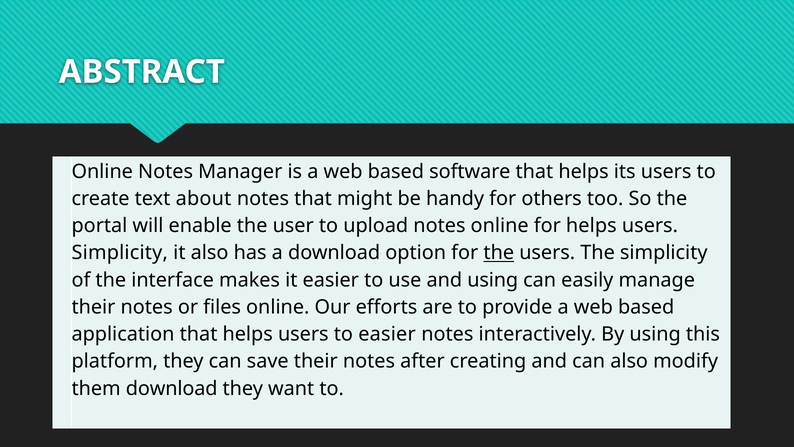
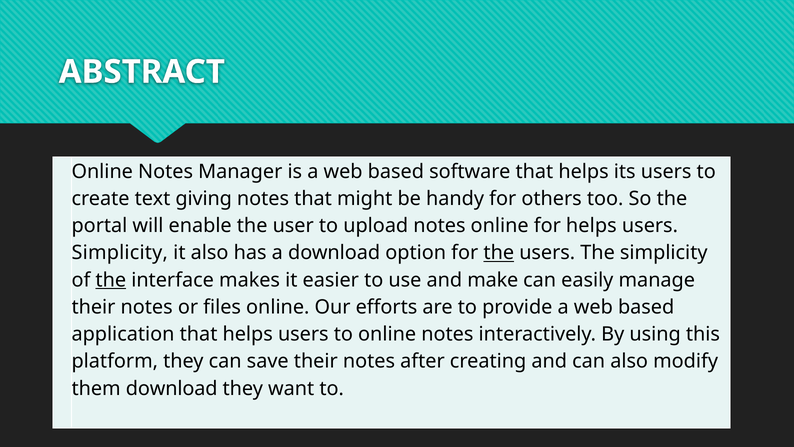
about: about -> giving (204, 199)
the underline: none -> present (111, 280)
and using: using -> make (493, 280)
to easier: easier -> online (387, 334)
